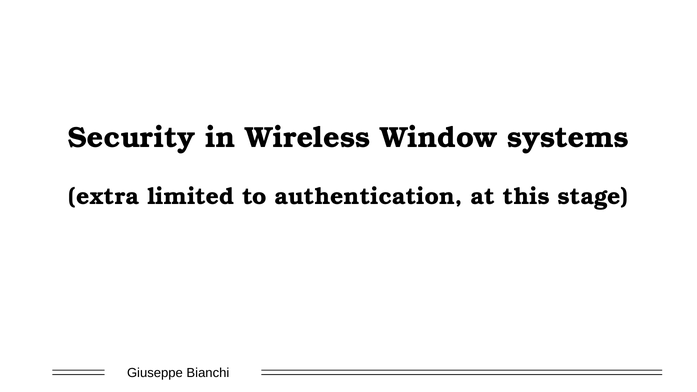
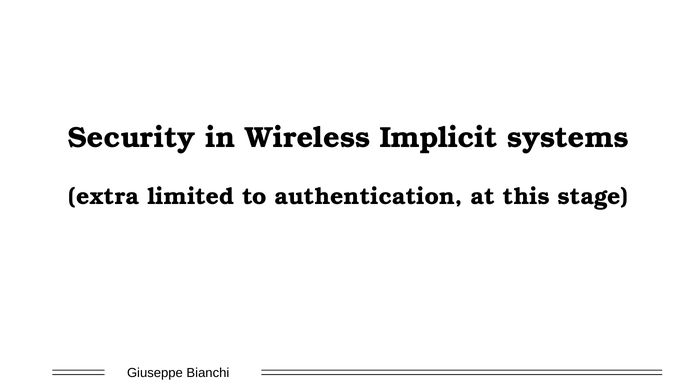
Window: Window -> Implicit (439, 138)
